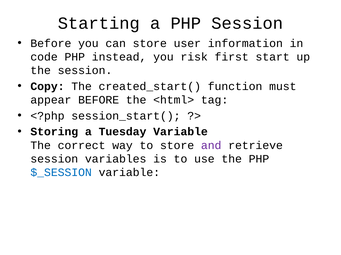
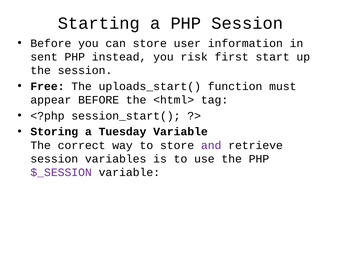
code: code -> sent (44, 57)
Copy: Copy -> Free (47, 87)
created_start(: created_start( -> uploads_start( (150, 87)
$_SESSION colour: blue -> purple (61, 173)
